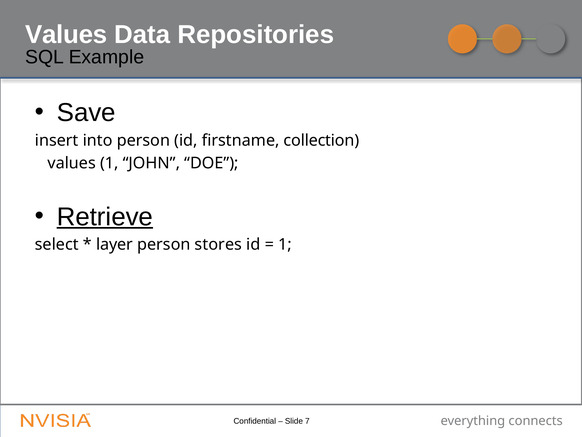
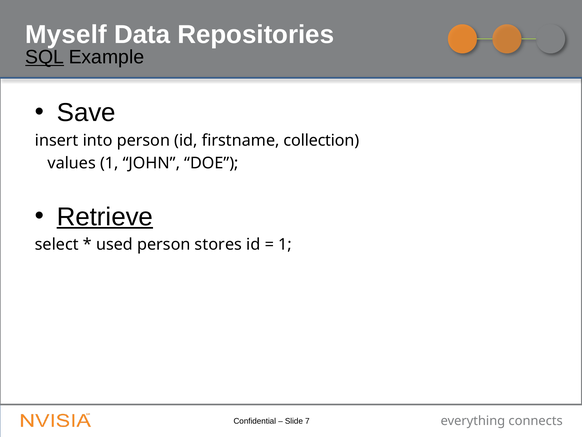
Values: Values -> Myself (66, 35)
SQL underline: none -> present (45, 57)
layer: layer -> used (114, 244)
